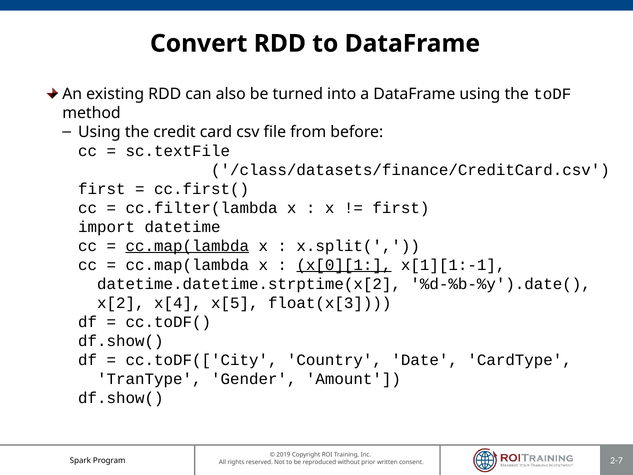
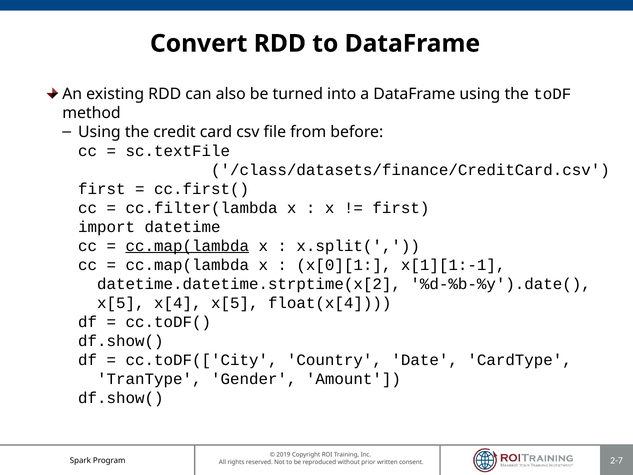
x[0][1 underline: present -> none (344, 265)
x[2: x[2 -> x[5 (121, 303)
float(x[3: float(x[3 -> float(x[4 (330, 303)
